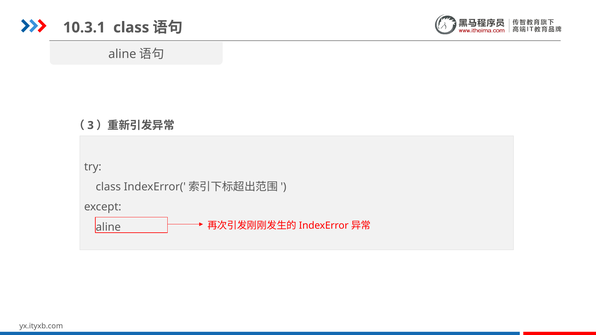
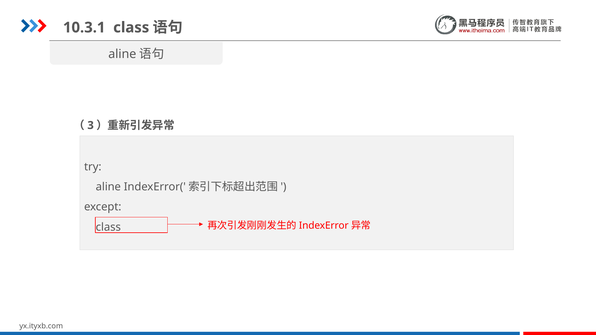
class: class -> aline (108, 187)
aline: aline -> class (108, 227)
